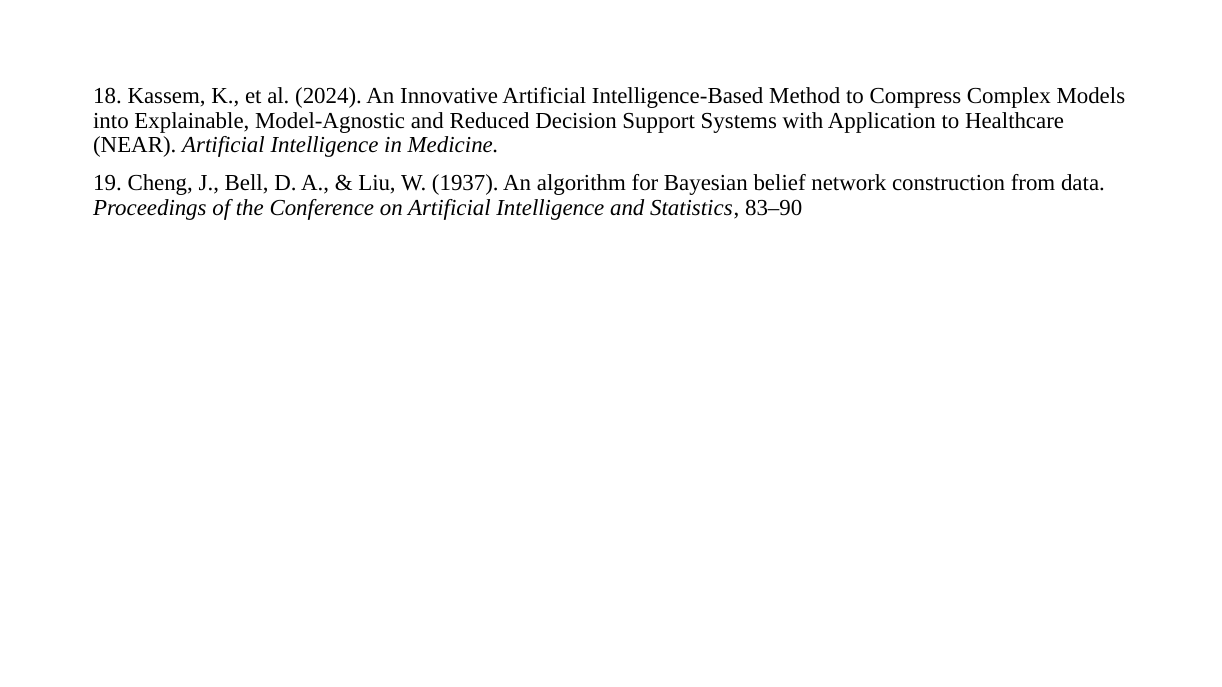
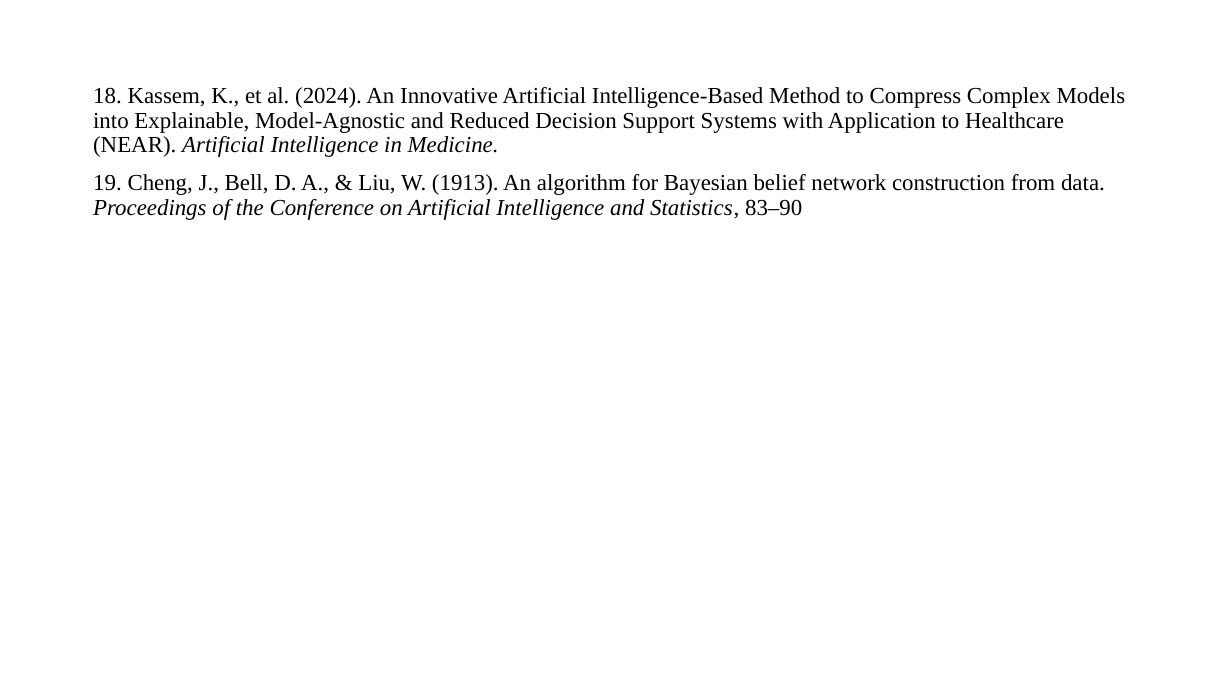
1937: 1937 -> 1913 (465, 183)
